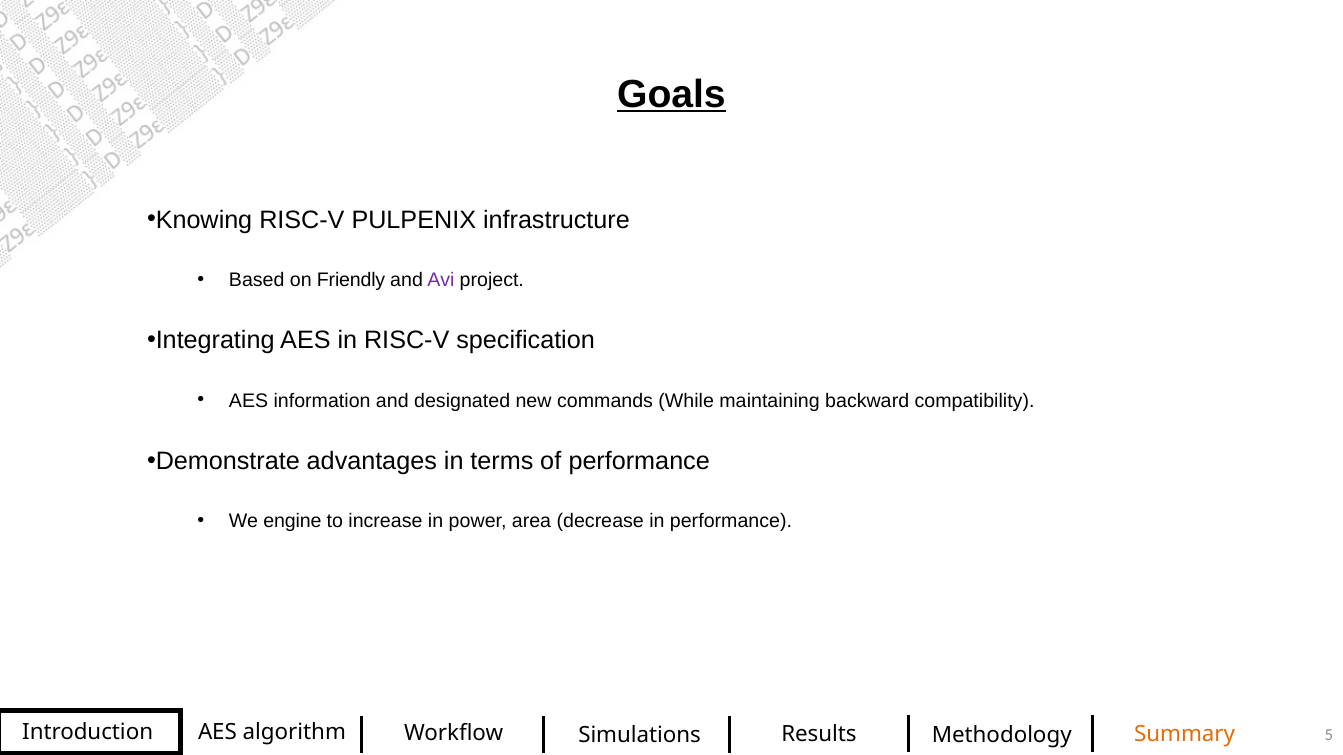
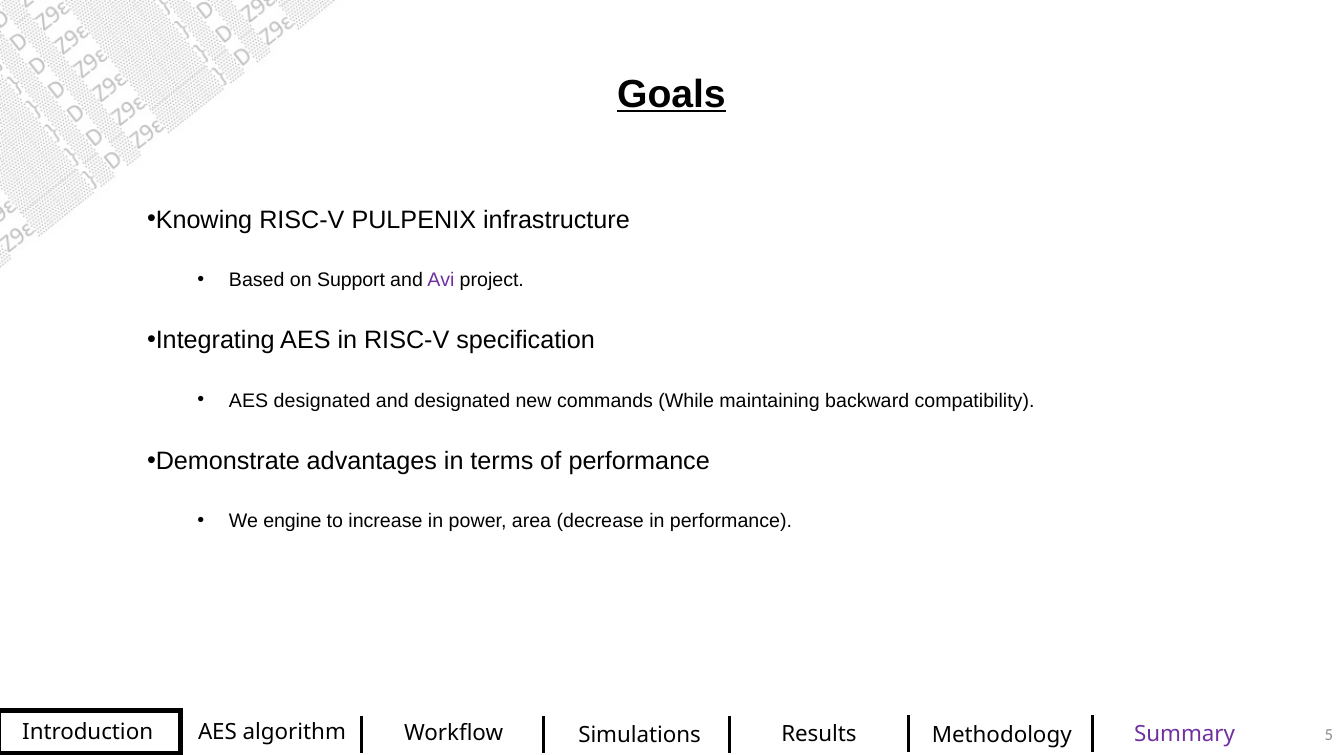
Friendly: Friendly -> Support (351, 280)
AES information: information -> designated (322, 401)
Summary colour: orange -> purple (1185, 735)
